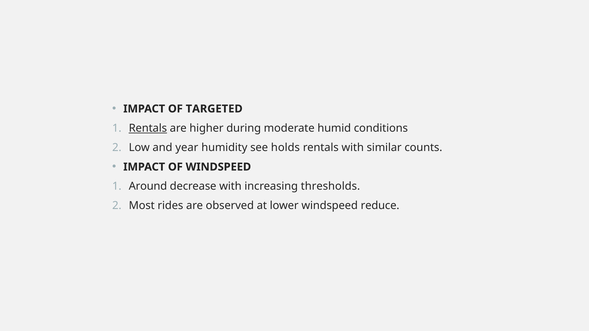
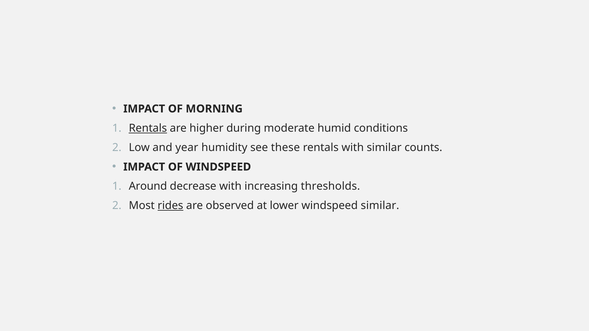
TARGETED: TARGETED -> MORNING (214, 109)
holds: holds -> these (285, 148)
rides underline: none -> present (170, 206)
windspeed reduce: reduce -> similar (380, 206)
